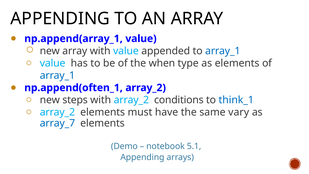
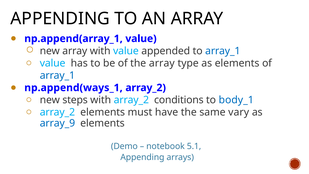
the when: when -> array (162, 63)
np.append(often_1: np.append(often_1 -> np.append(ways_1 (73, 88)
think_1: think_1 -> body_1 (236, 100)
array_7: array_7 -> array_9 (57, 123)
